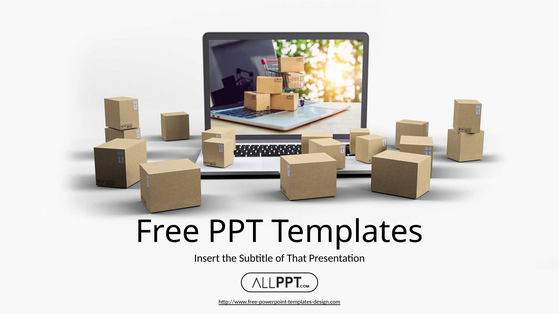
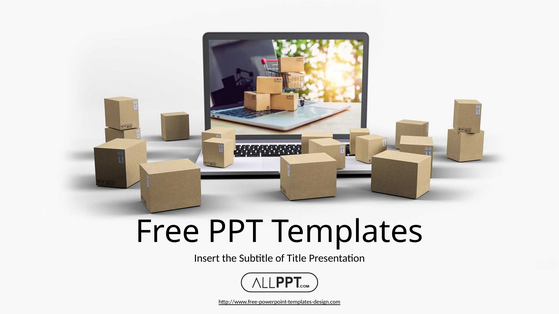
That: That -> Title (297, 258)
